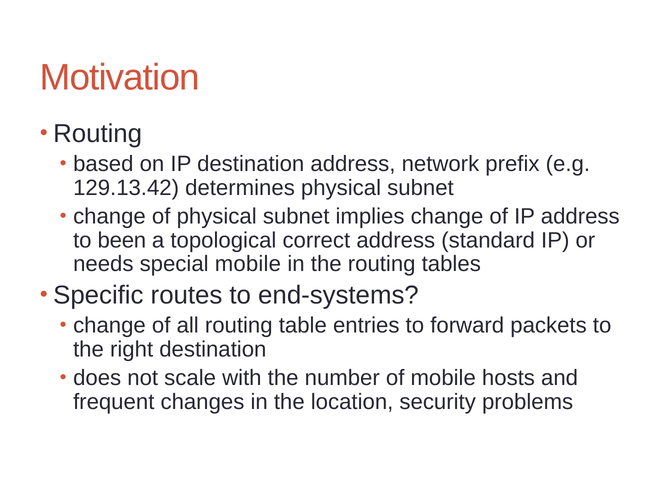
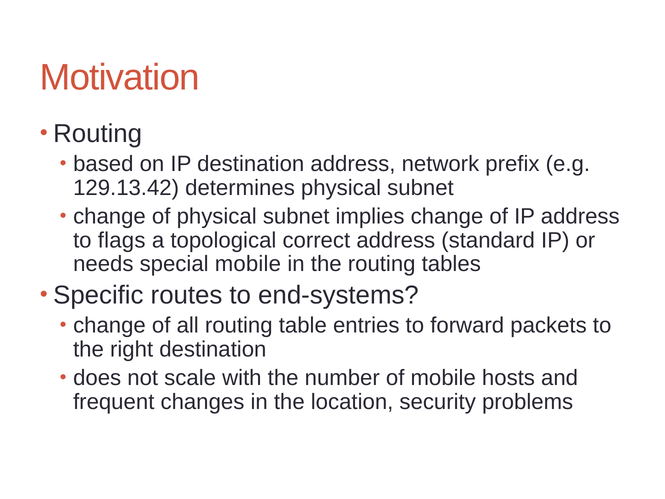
been: been -> flags (122, 240)
